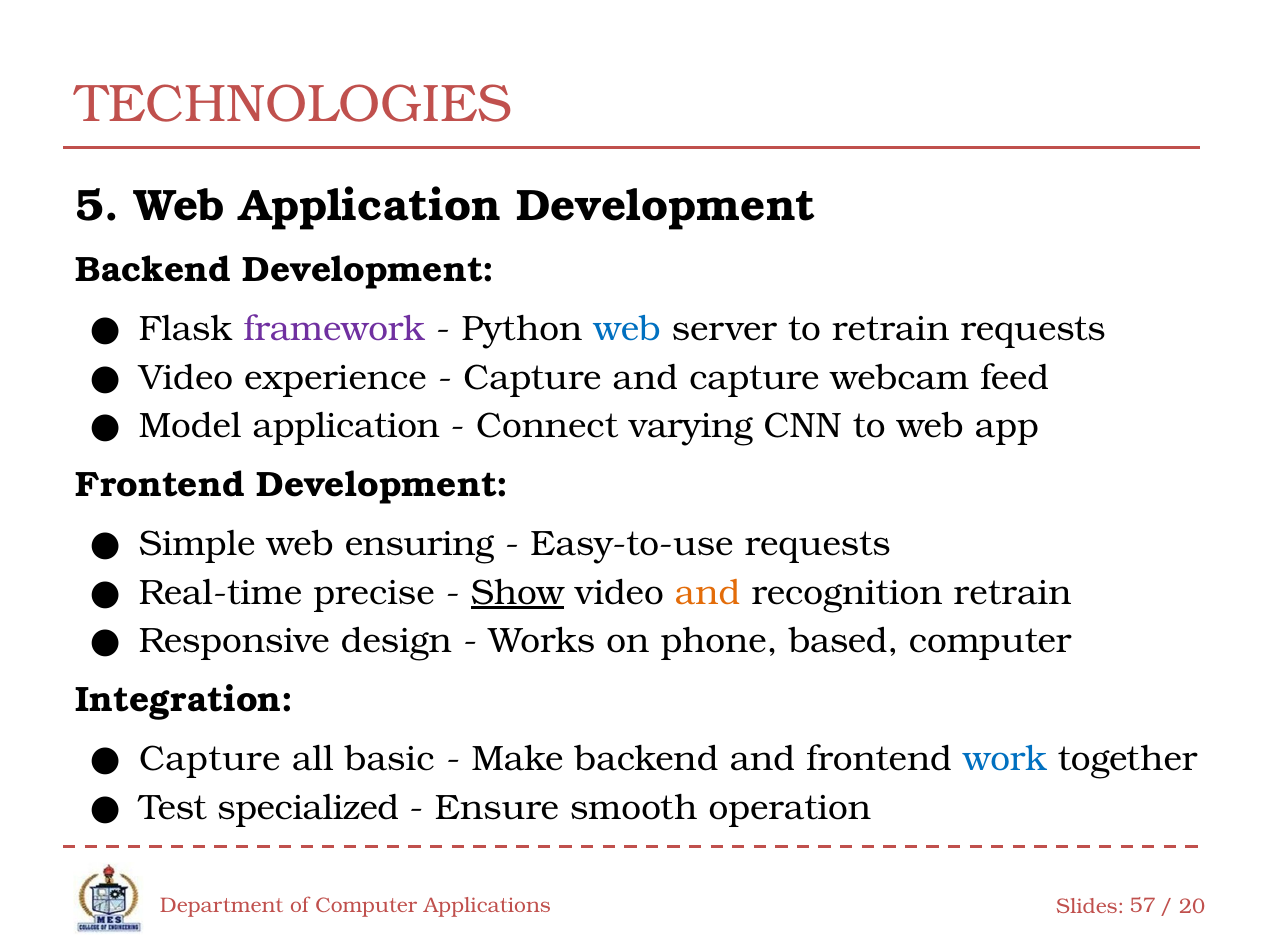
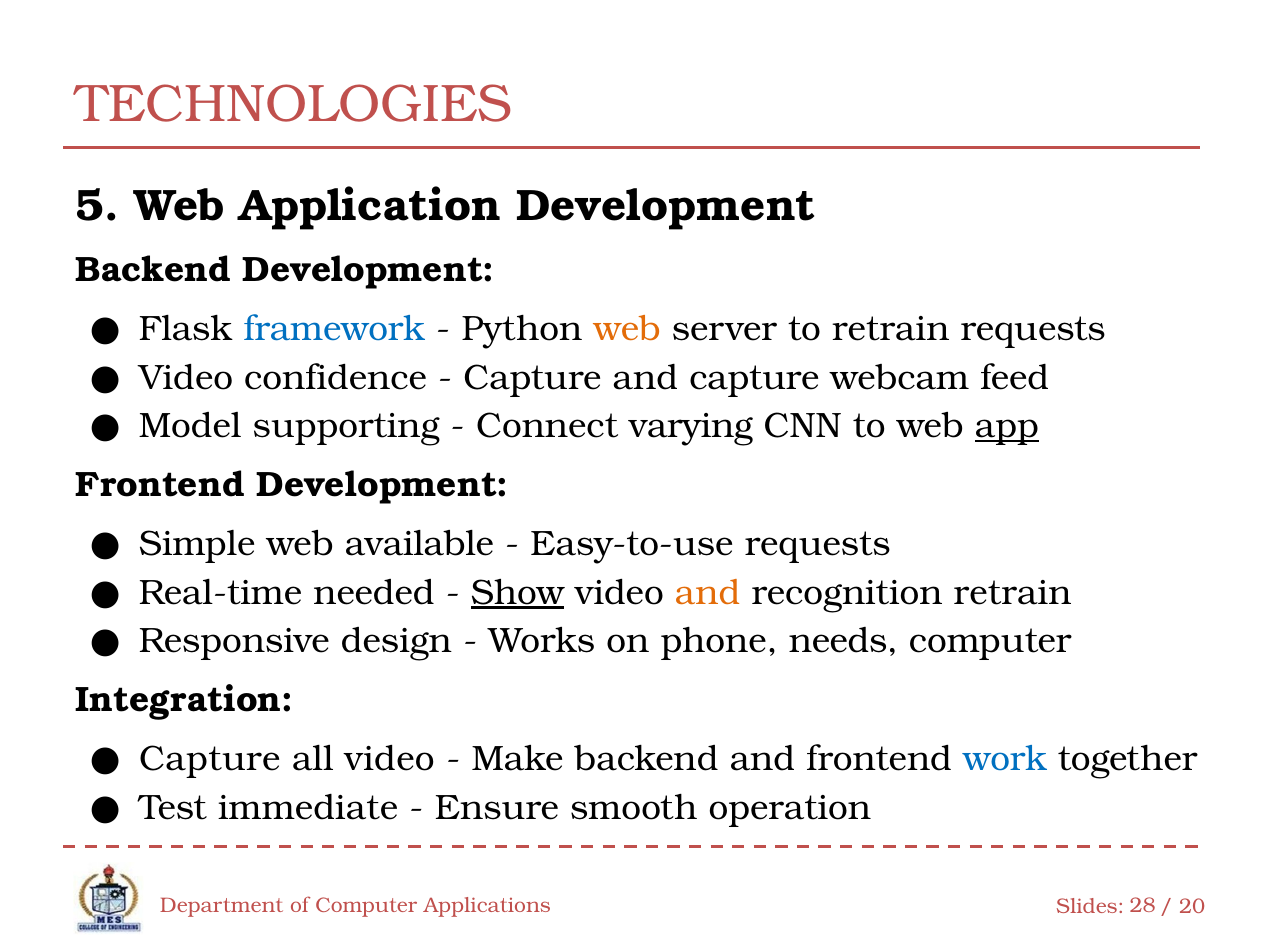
framework colour: purple -> blue (334, 329)
web colour: blue -> orange (627, 329)
experience: experience -> confidence (336, 377)
Model application: application -> supporting (346, 426)
app underline: none -> present (1007, 426)
ensuring: ensuring -> available (419, 544)
precise: precise -> needed (374, 592)
based: based -> needs (844, 640)
all basic: basic -> video (390, 758)
specialized: specialized -> immediate (308, 807)
57: 57 -> 28 (1143, 905)
